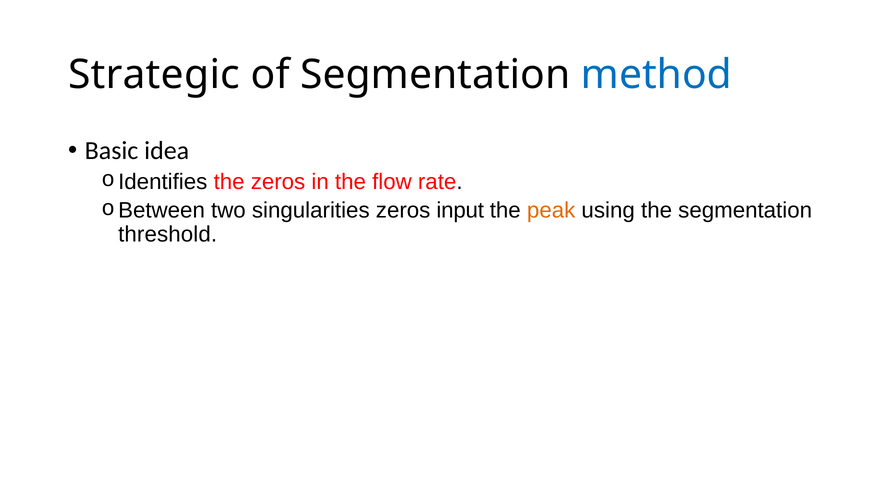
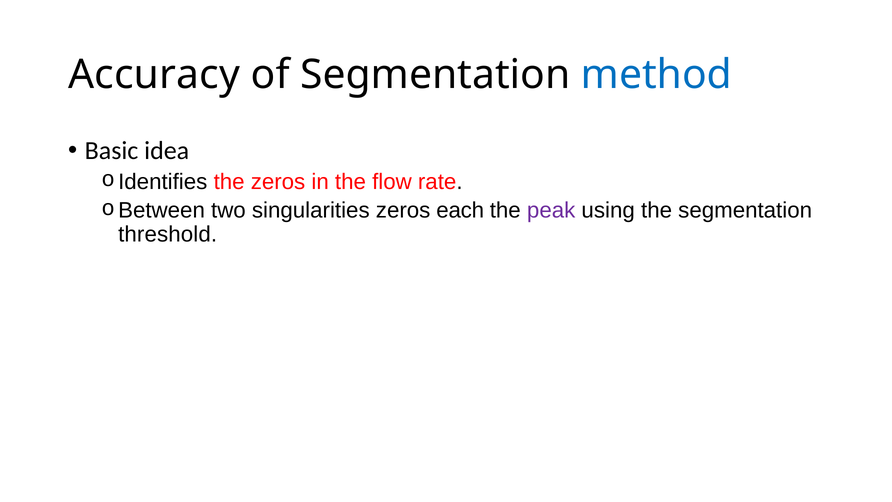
Strategic: Strategic -> Accuracy (154, 75)
input: input -> each (460, 210)
peak colour: orange -> purple (551, 210)
